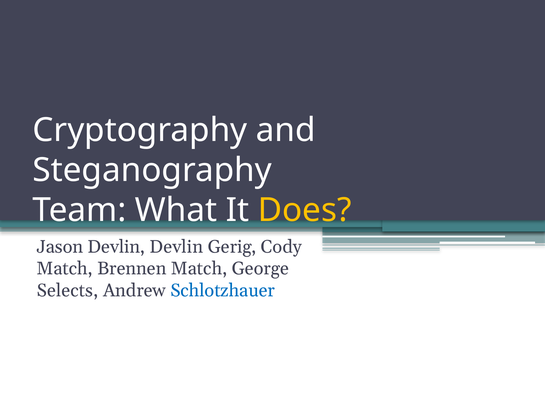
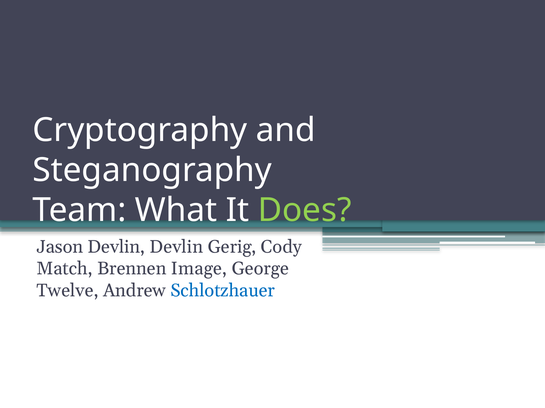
Does colour: yellow -> light green (305, 210)
Brennen Match: Match -> Image (199, 269)
Selects: Selects -> Twelve (68, 291)
